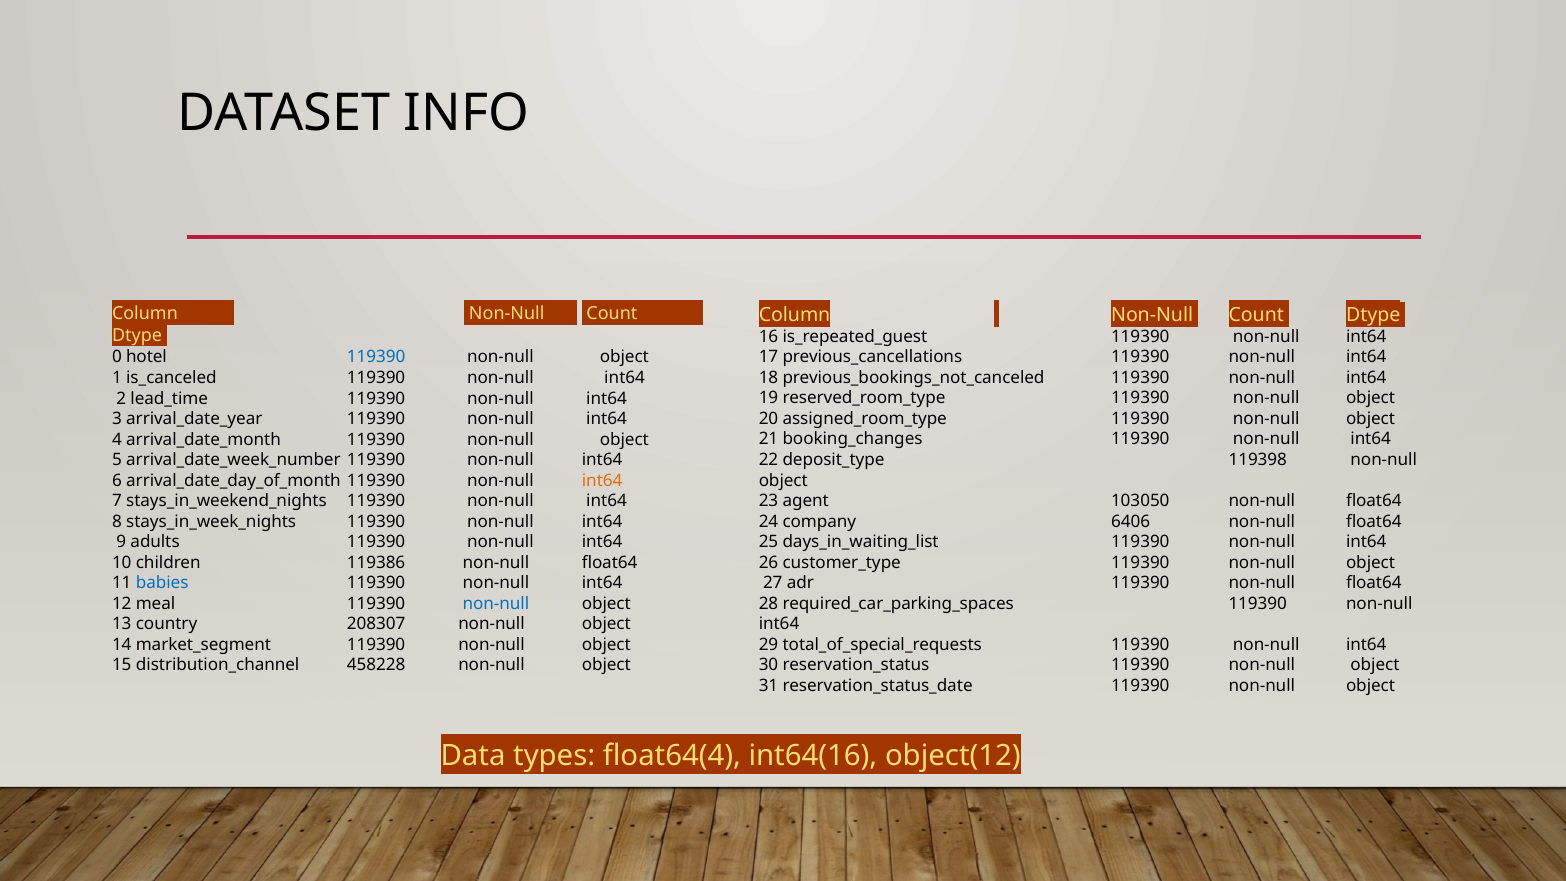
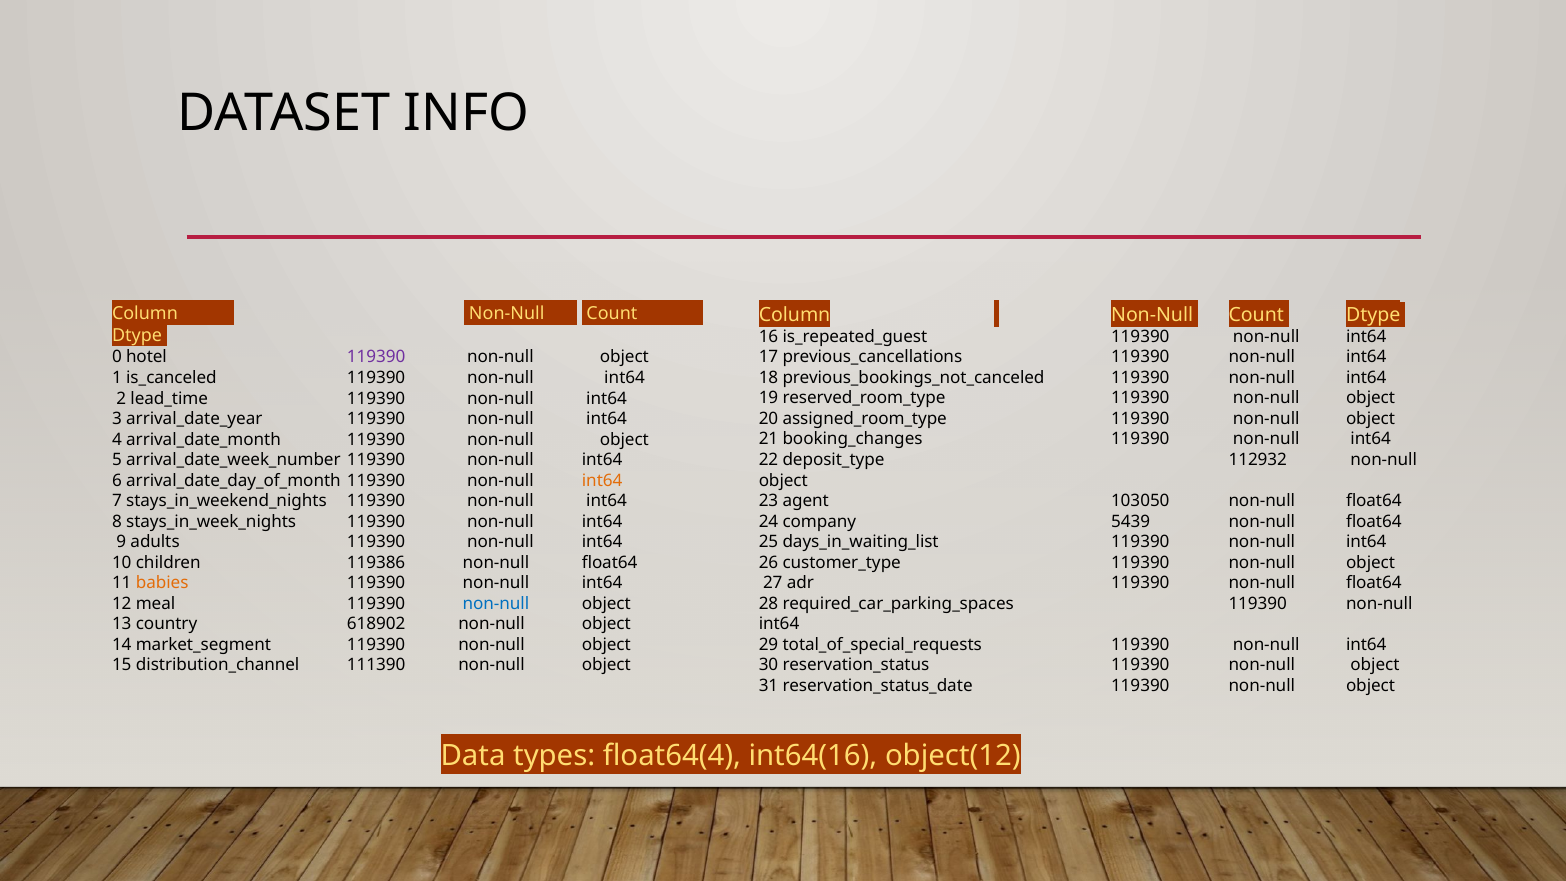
119390 colour: blue -> purple (376, 357)
119398: 119398 -> 112932 (1258, 460)
6406: 6406 -> 5439 (1131, 521)
babies colour: blue -> orange (162, 583)
208307: 208307 -> 618902 (376, 624)
458228: 458228 -> 111390 (376, 665)
